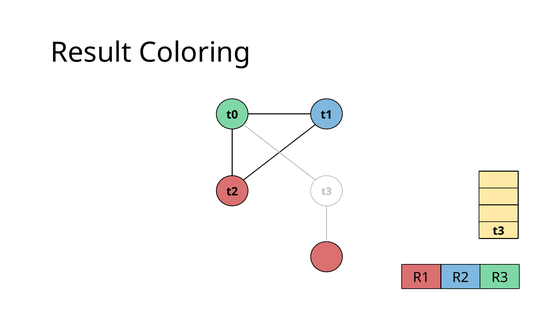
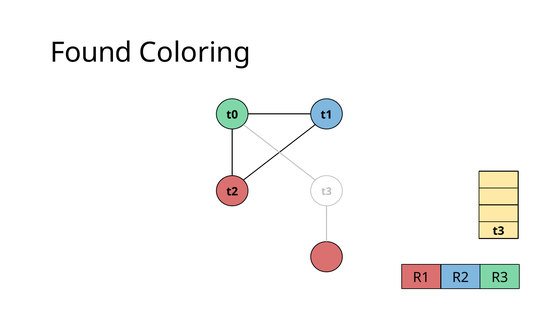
Result: Result -> Found (91, 53)
